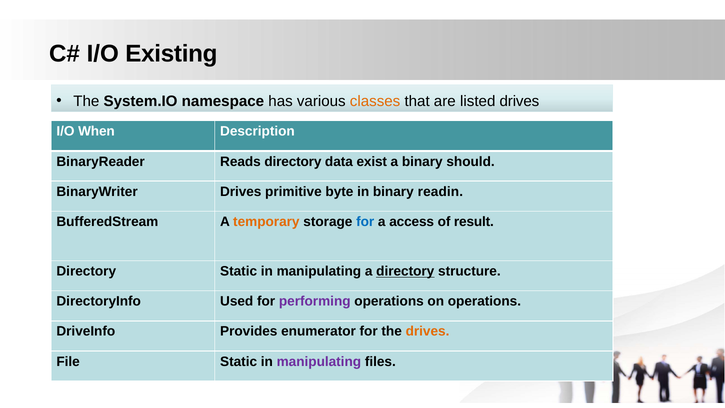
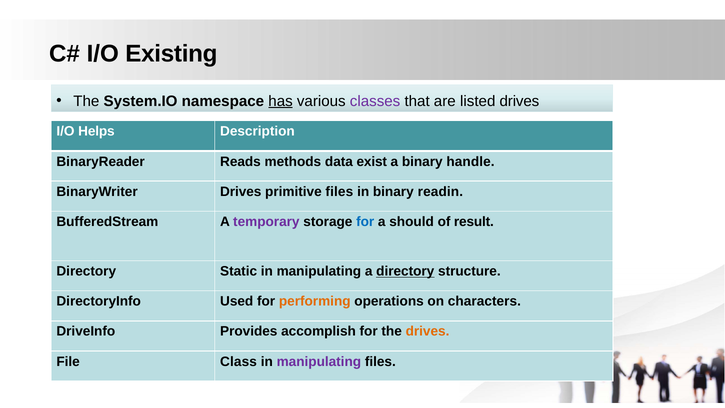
has underline: none -> present (281, 101)
classes colour: orange -> purple (375, 101)
When: When -> Helps (96, 131)
Reads directory: directory -> methods (293, 161)
should: should -> handle (471, 161)
primitive byte: byte -> files (339, 191)
temporary colour: orange -> purple (266, 222)
access: access -> should (412, 222)
performing colour: purple -> orange (315, 301)
on operations: operations -> characters (484, 301)
enumerator: enumerator -> accomplish (319, 331)
File Static: Static -> Class (239, 361)
